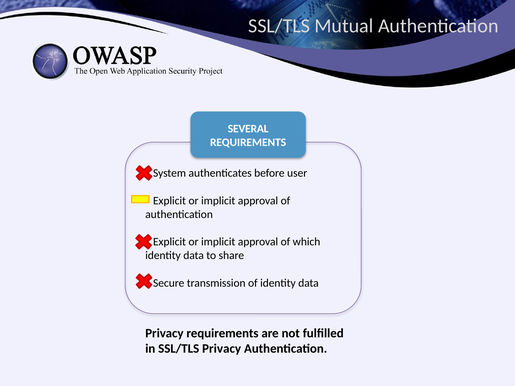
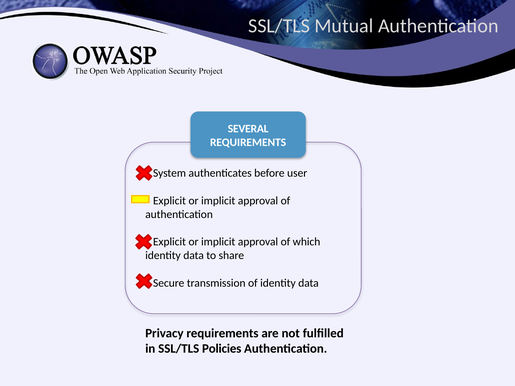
SSL/TLS Privacy: Privacy -> Policies (222, 349)
